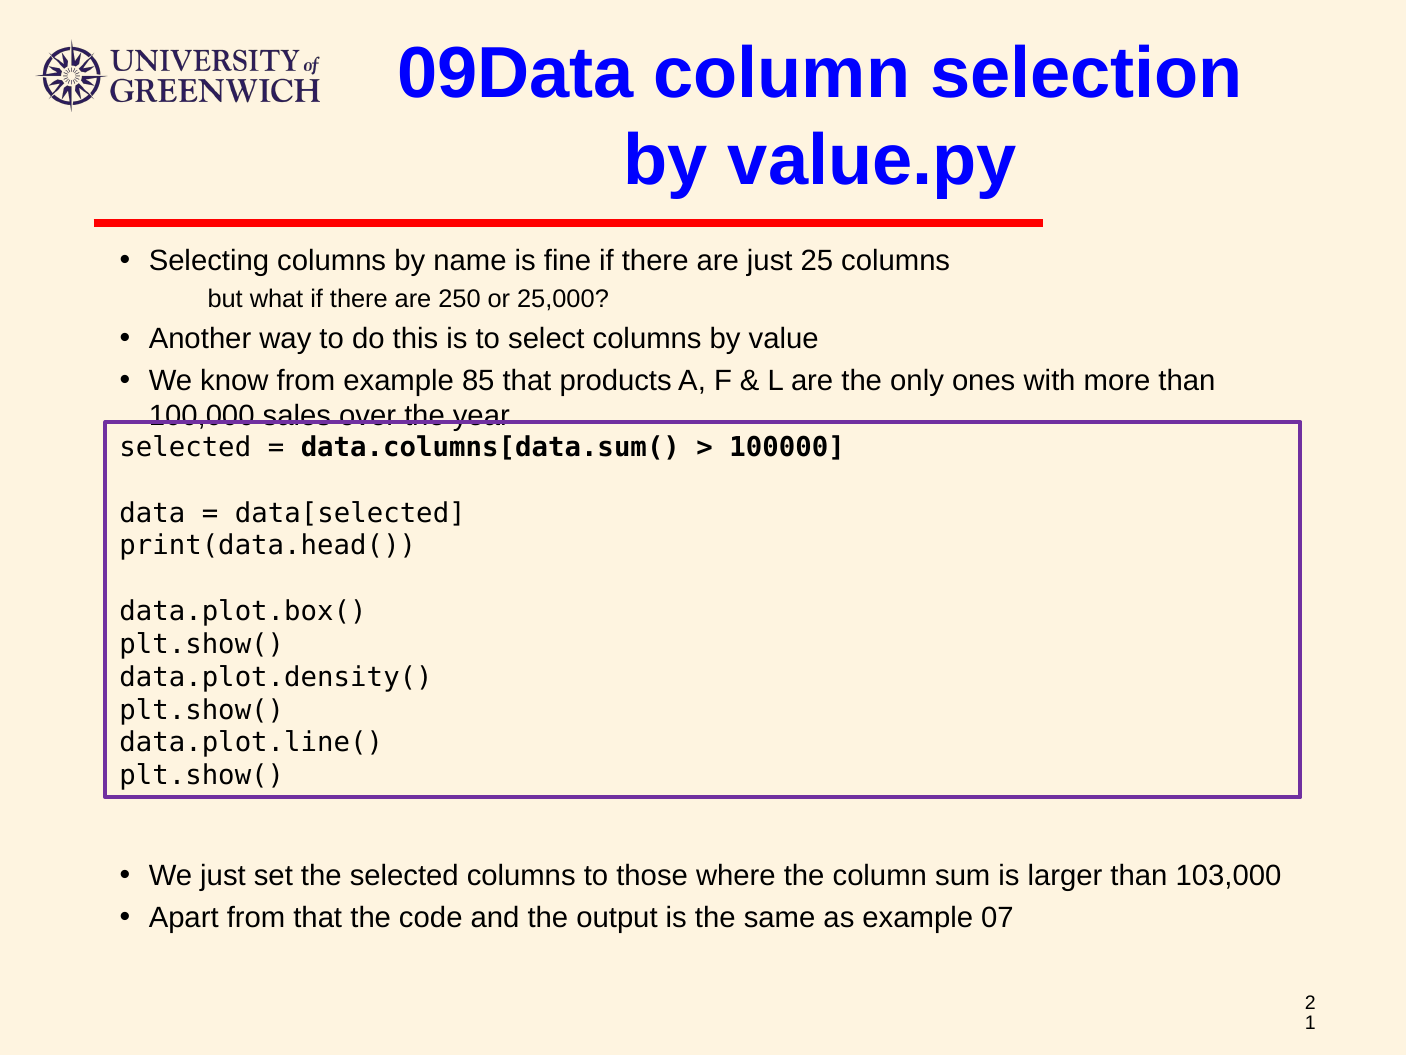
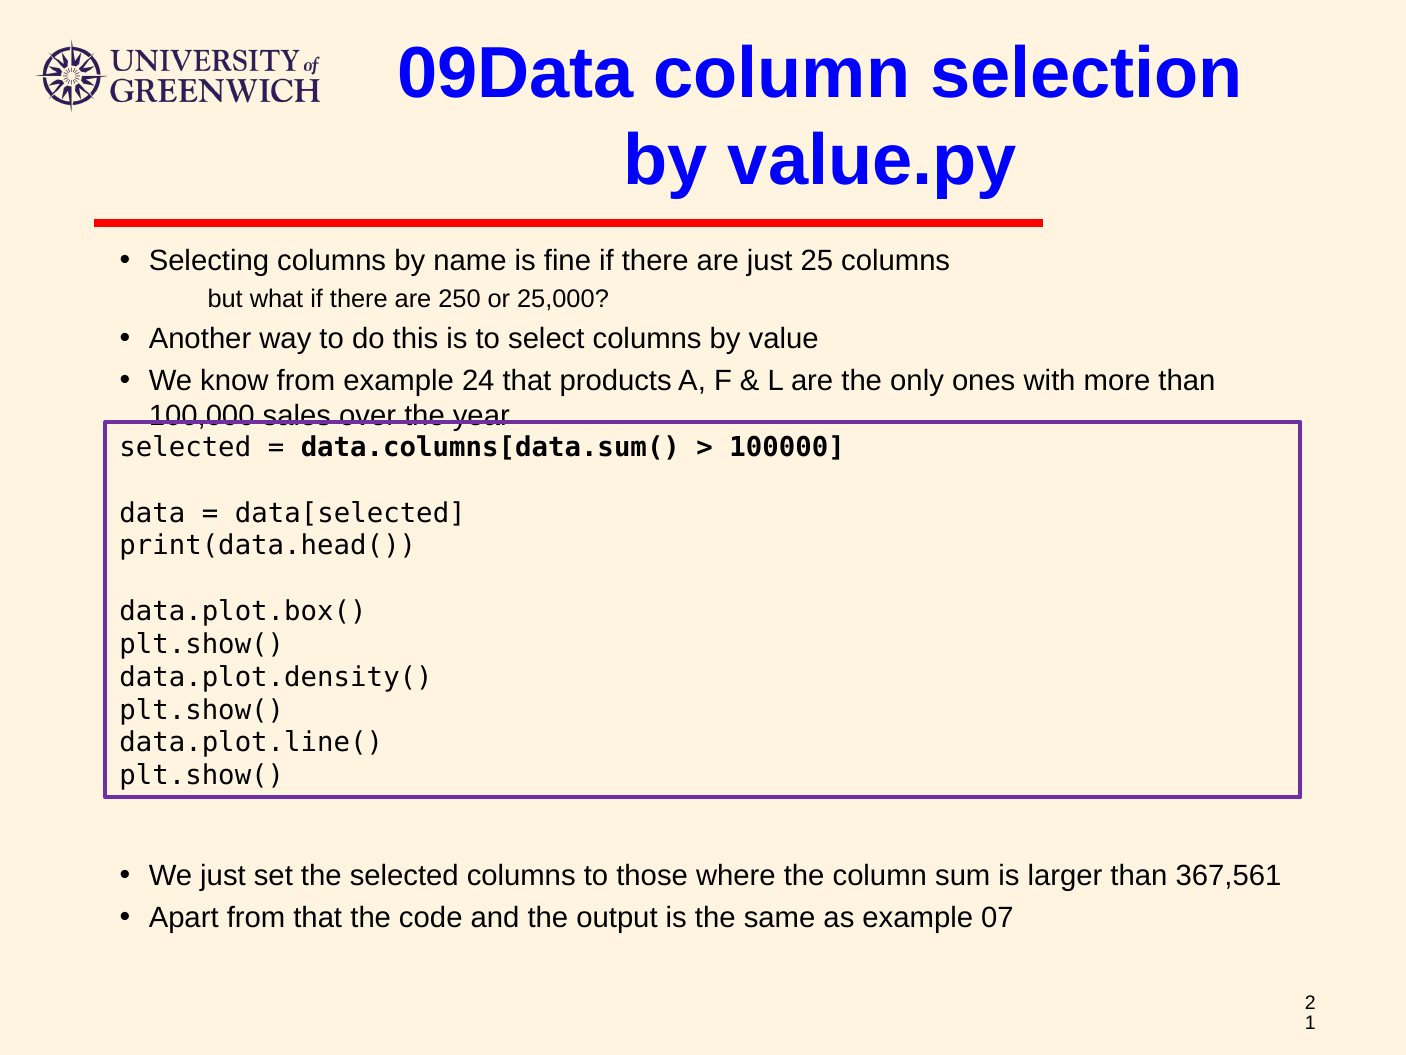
85: 85 -> 24 (478, 381)
103,000: 103,000 -> 367,561 (1228, 876)
